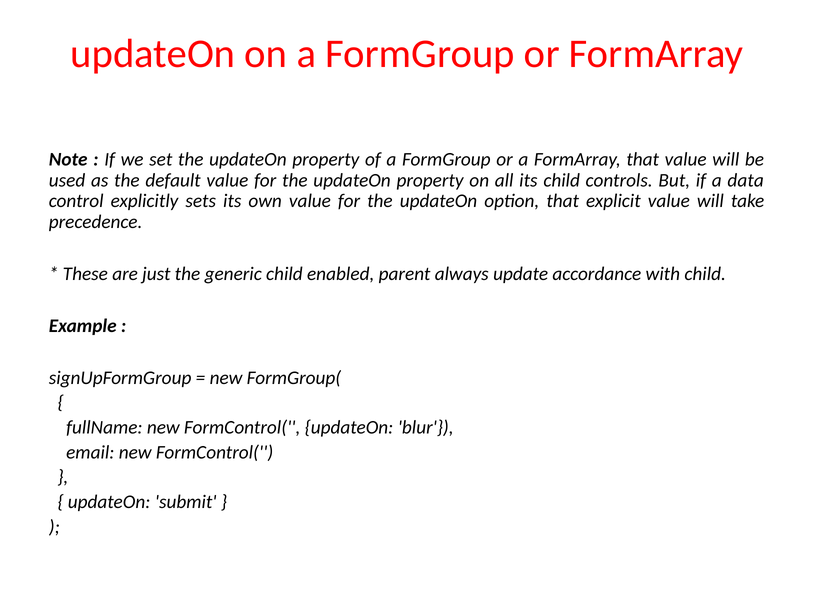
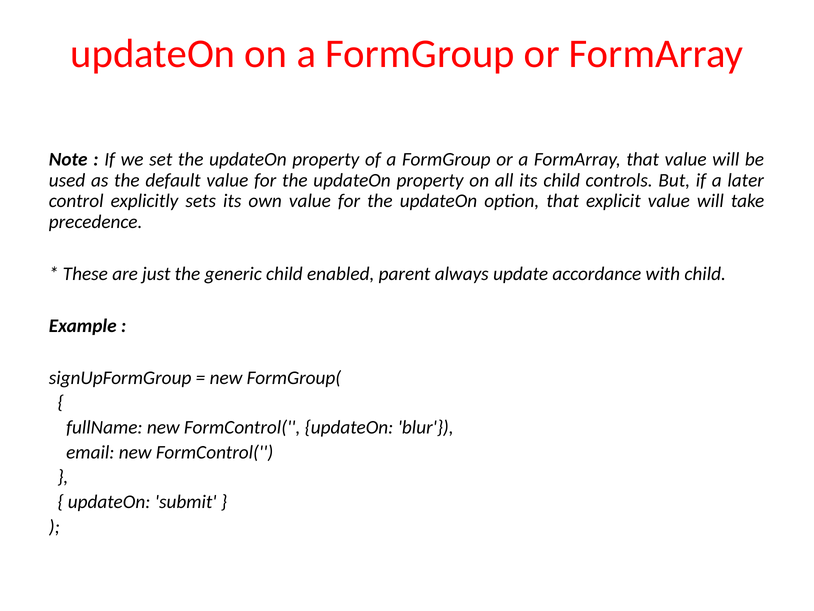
data: data -> later (746, 180)
